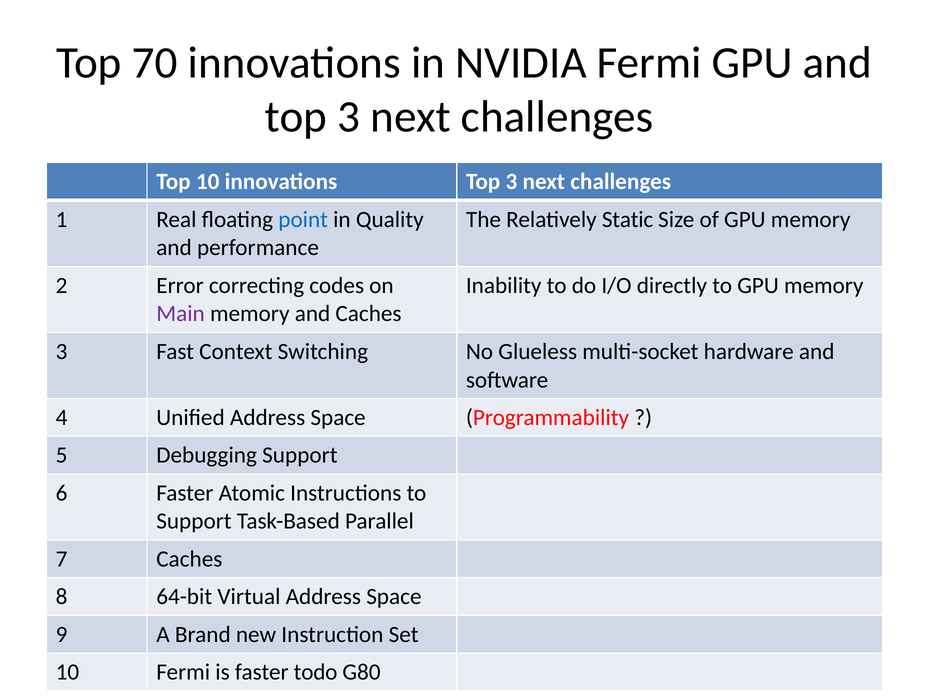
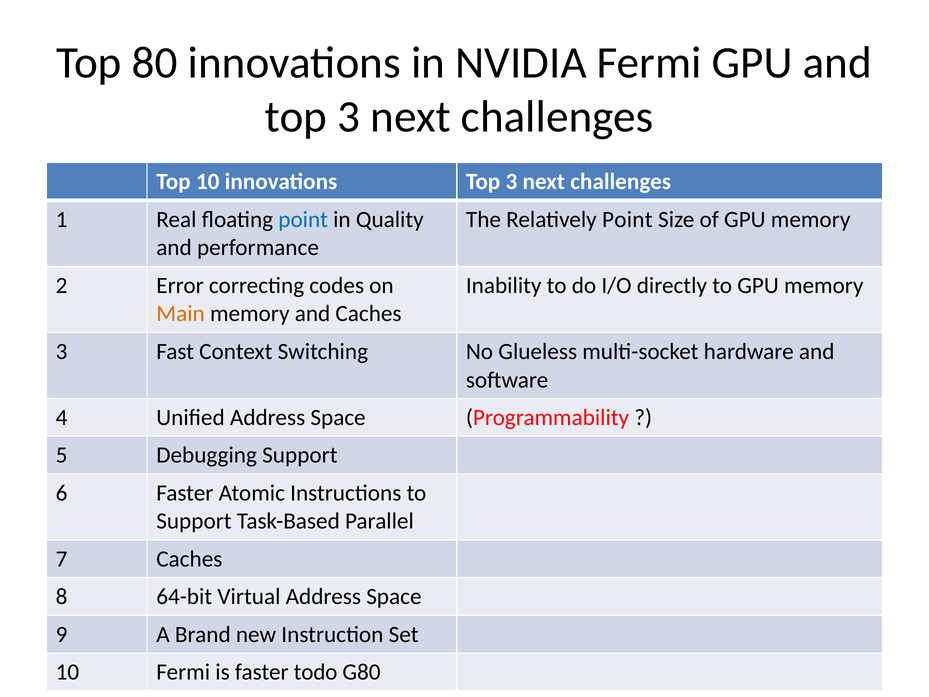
70: 70 -> 80 (155, 63)
Relatively Static: Static -> Point (627, 219)
Main colour: purple -> orange (181, 314)
